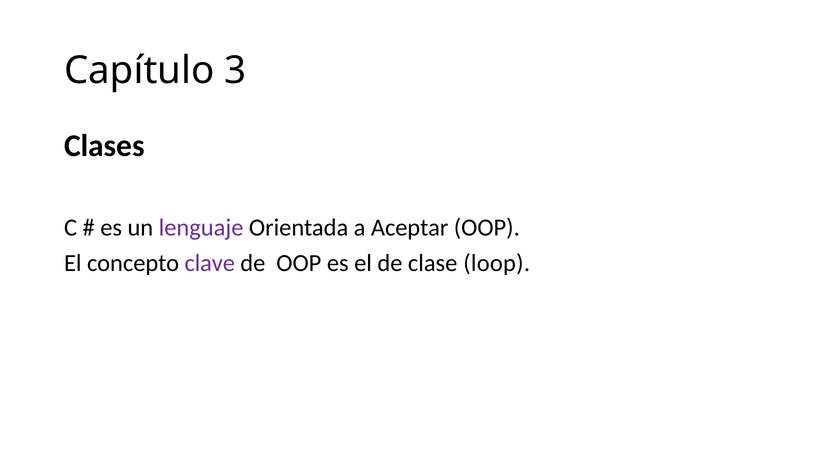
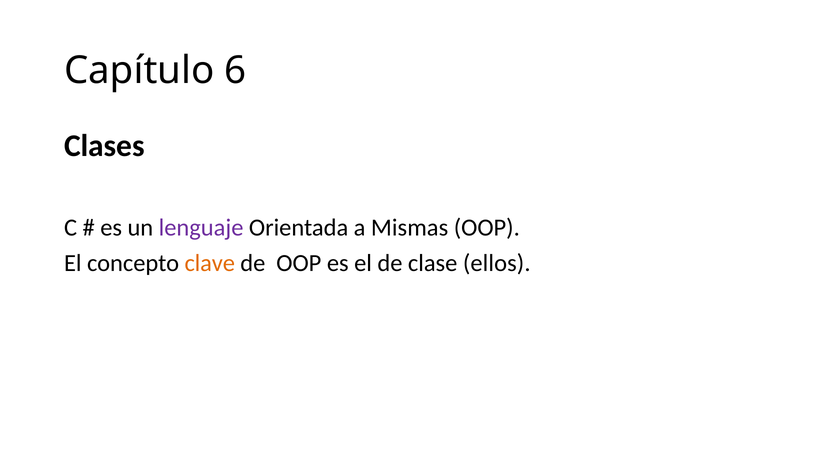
3: 3 -> 6 (235, 71)
Aceptar: Aceptar -> Mismas (410, 228)
clave colour: purple -> orange (210, 263)
loop: loop -> ellos (497, 263)
